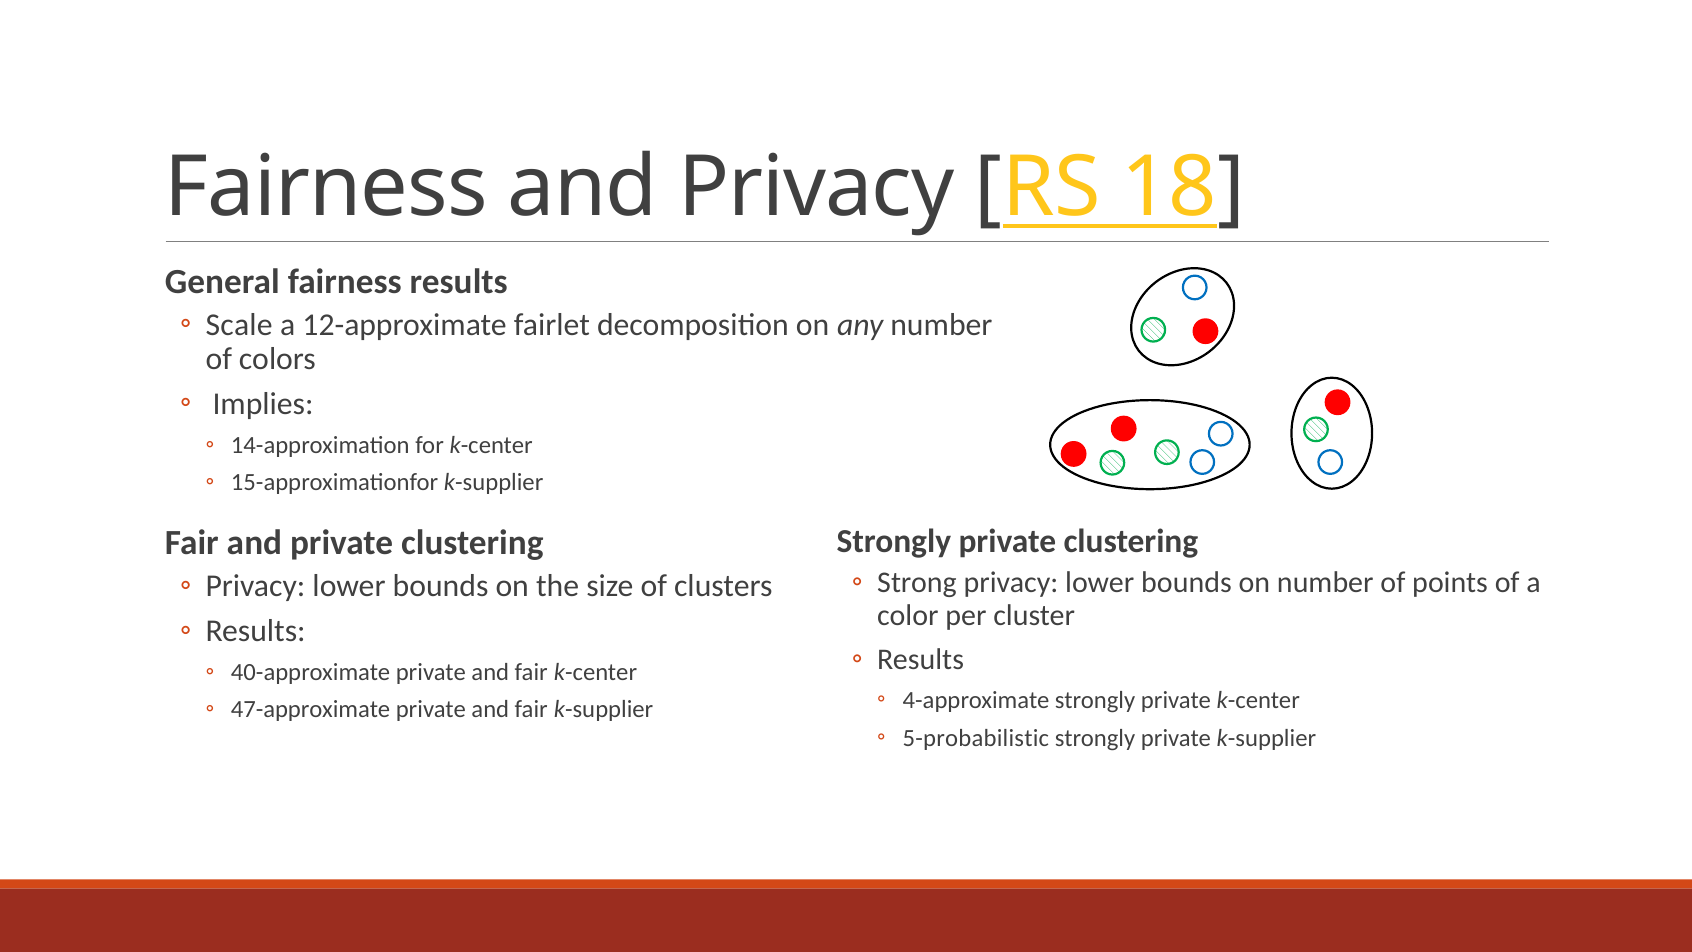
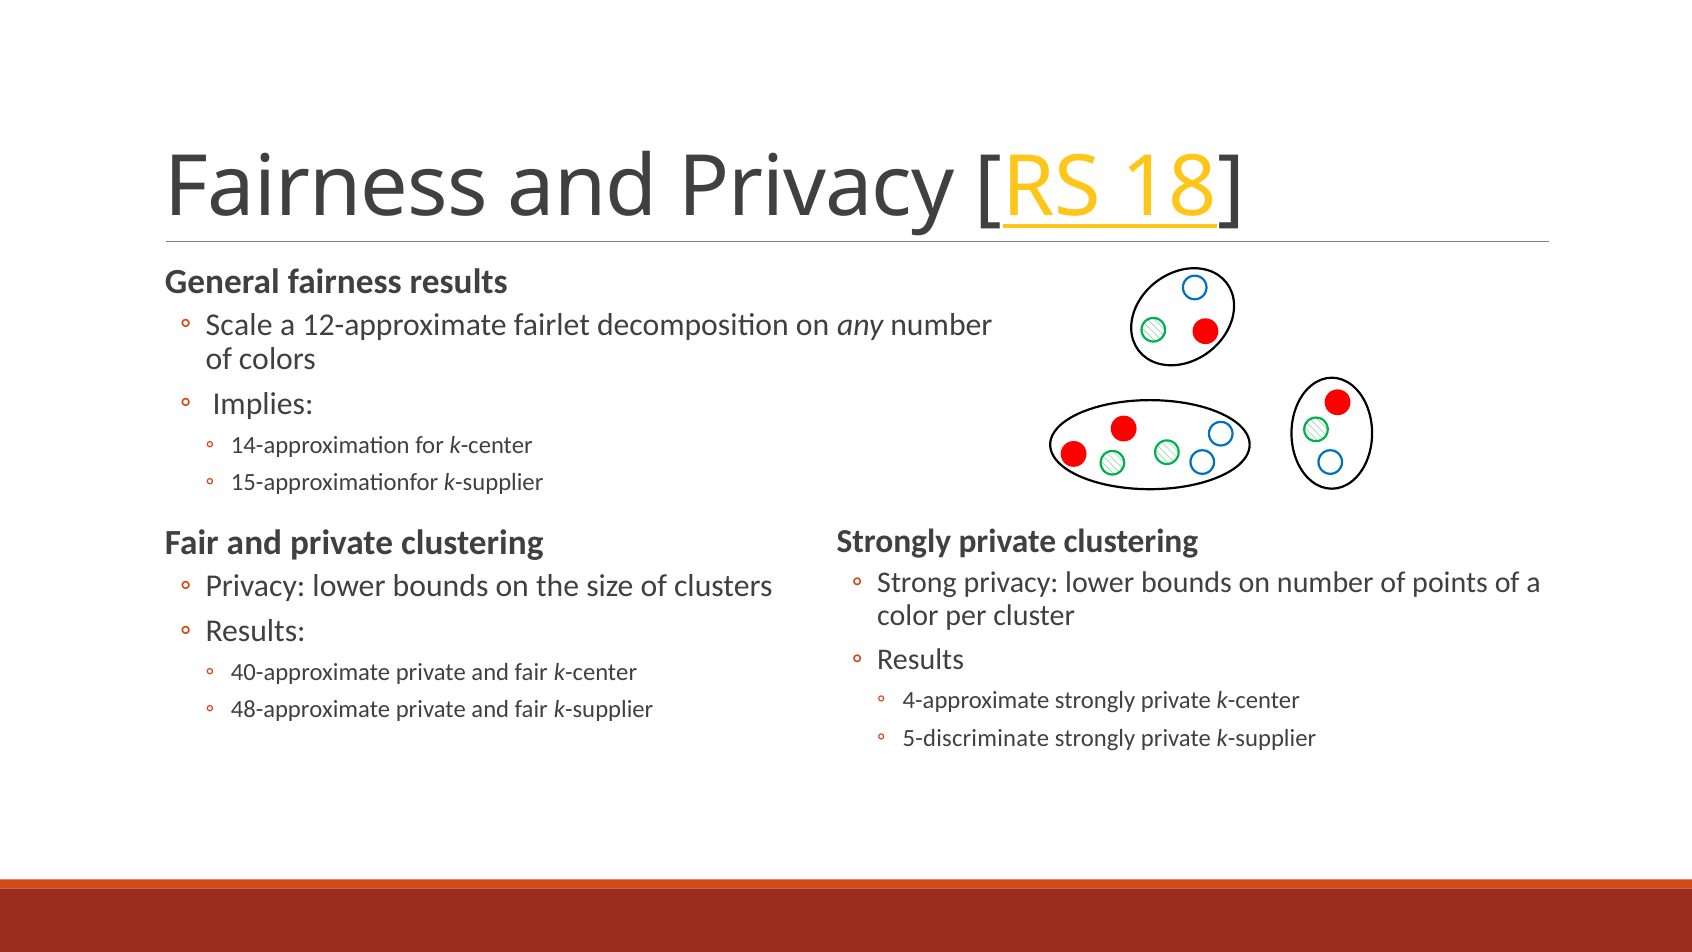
47-approximate: 47-approximate -> 48-approximate (311, 709)
5-probabilistic: 5-probabilistic -> 5-discriminate (976, 738)
